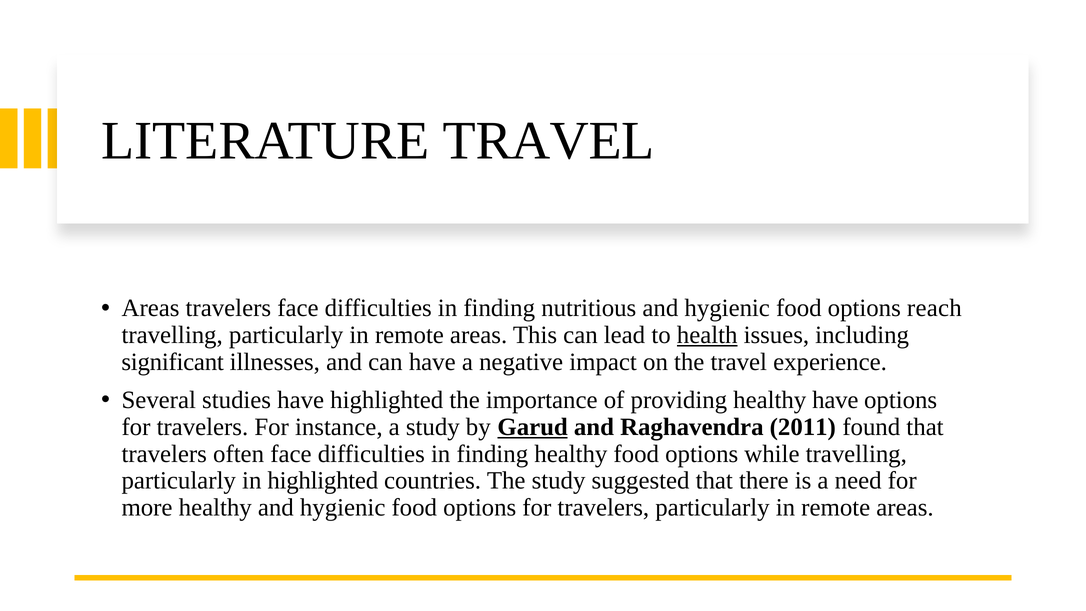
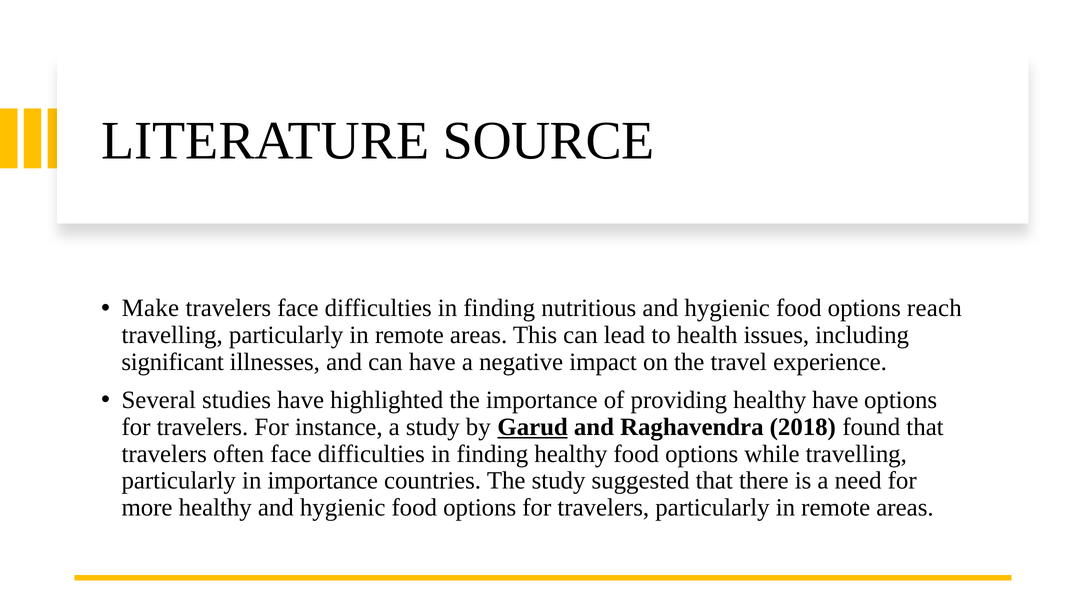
LITERATURE TRAVEL: TRAVEL -> SOURCE (549, 141)
Areas: Areas -> Make (150, 308)
health underline: present -> none (707, 335)
2011: 2011 -> 2018 (803, 427)
in highlighted: highlighted -> importance (323, 481)
